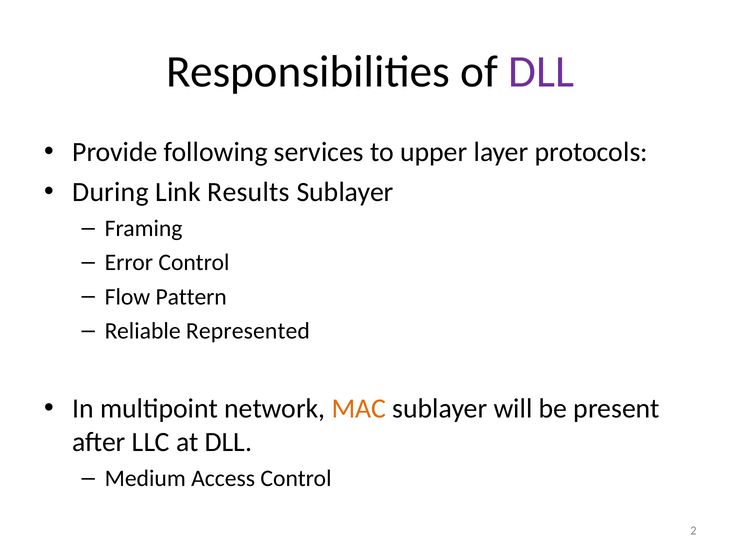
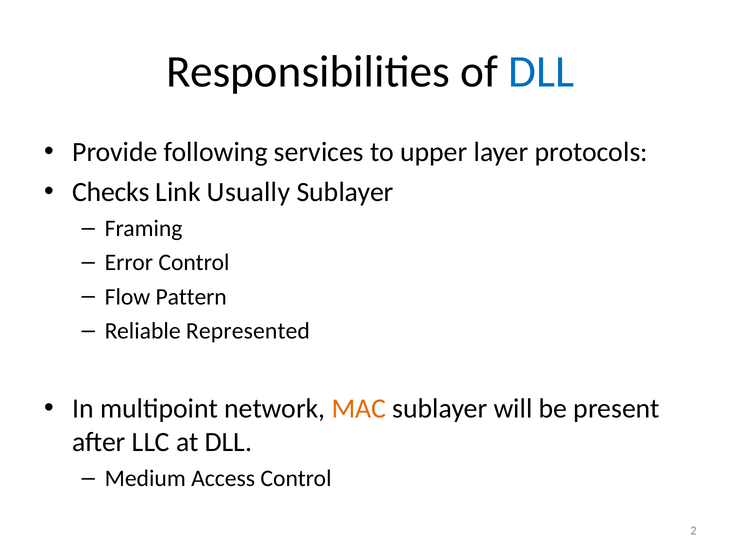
DLL colour: purple -> blue (541, 72)
During: During -> Checks (111, 192)
Results: Results -> Usually (249, 192)
